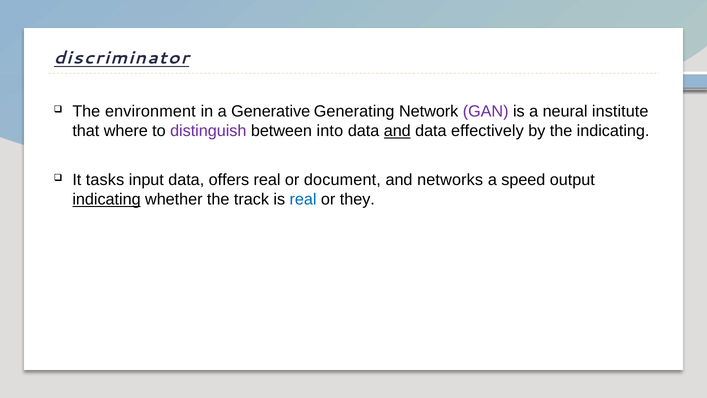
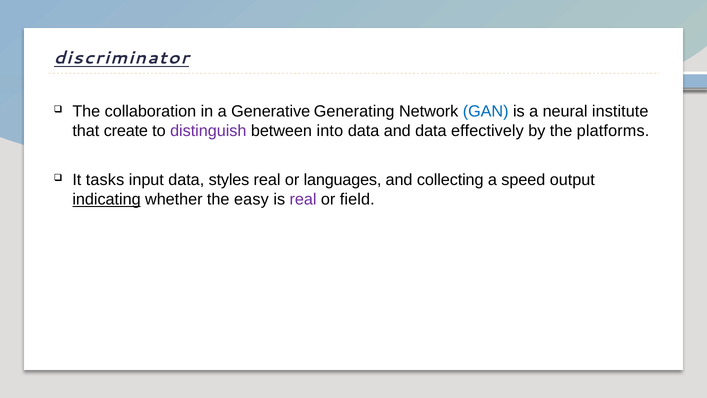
environment: environment -> collaboration (150, 111)
GAN colour: purple -> blue (486, 111)
where: where -> create (126, 131)
and underline: present -> none (397, 131)
the indicating: indicating -> platforms (613, 131)
offers: offers -> styles (229, 180)
document: document -> languages (343, 180)
networks: networks -> collecting (450, 180)
track: track -> easy (251, 199)
real colour: blue -> purple (303, 199)
they: they -> field (357, 199)
